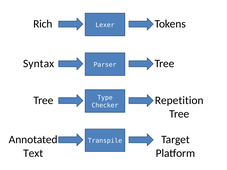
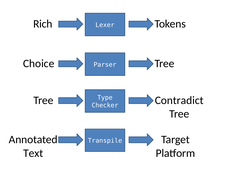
Syntax: Syntax -> Choice (39, 64)
Repetition: Repetition -> Contradict (179, 100)
